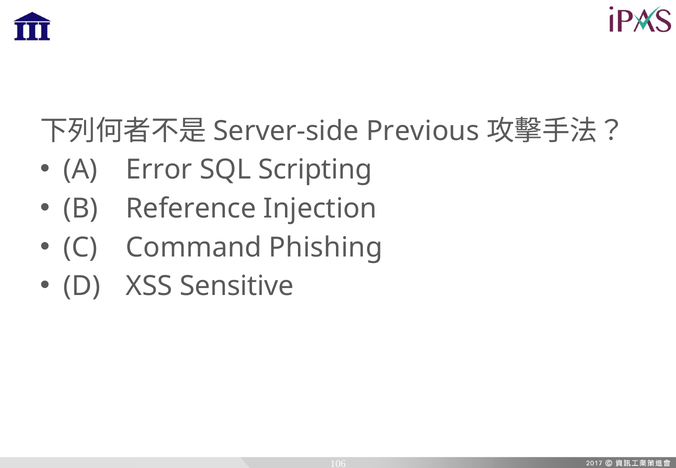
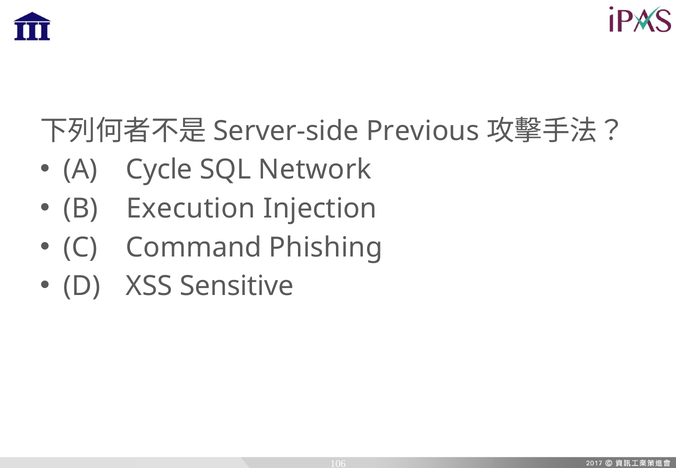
Error: Error -> Cycle (159, 170)
Scripting: Scripting -> Network (315, 170)
Reference: Reference -> Execution (191, 209)
